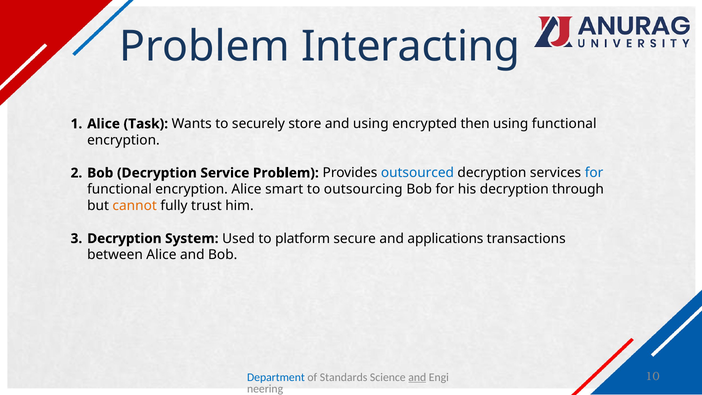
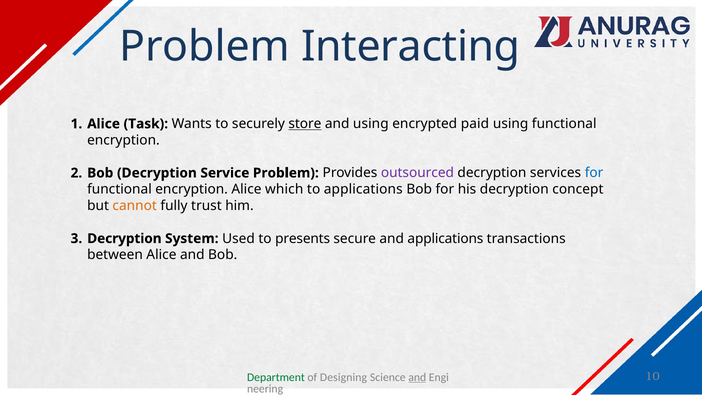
store underline: none -> present (305, 124)
then: then -> paid (475, 124)
outsourced colour: blue -> purple (417, 173)
smart: smart -> which (284, 189)
to outsourcing: outsourcing -> applications (363, 189)
through: through -> concept (578, 189)
platform: platform -> presents (303, 238)
Department colour: blue -> green (276, 377)
Standards: Standards -> Designing (344, 377)
